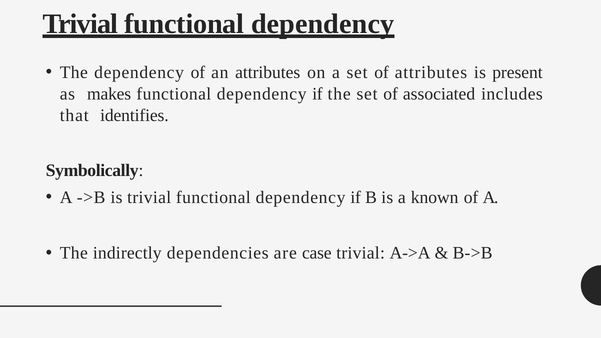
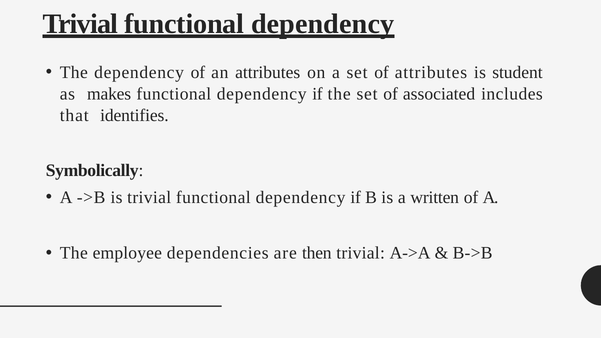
present: present -> student (517, 72)
known: known -> written (435, 198)
indirectly: indirectly -> employee (127, 253)
case: case -> then (317, 253)
